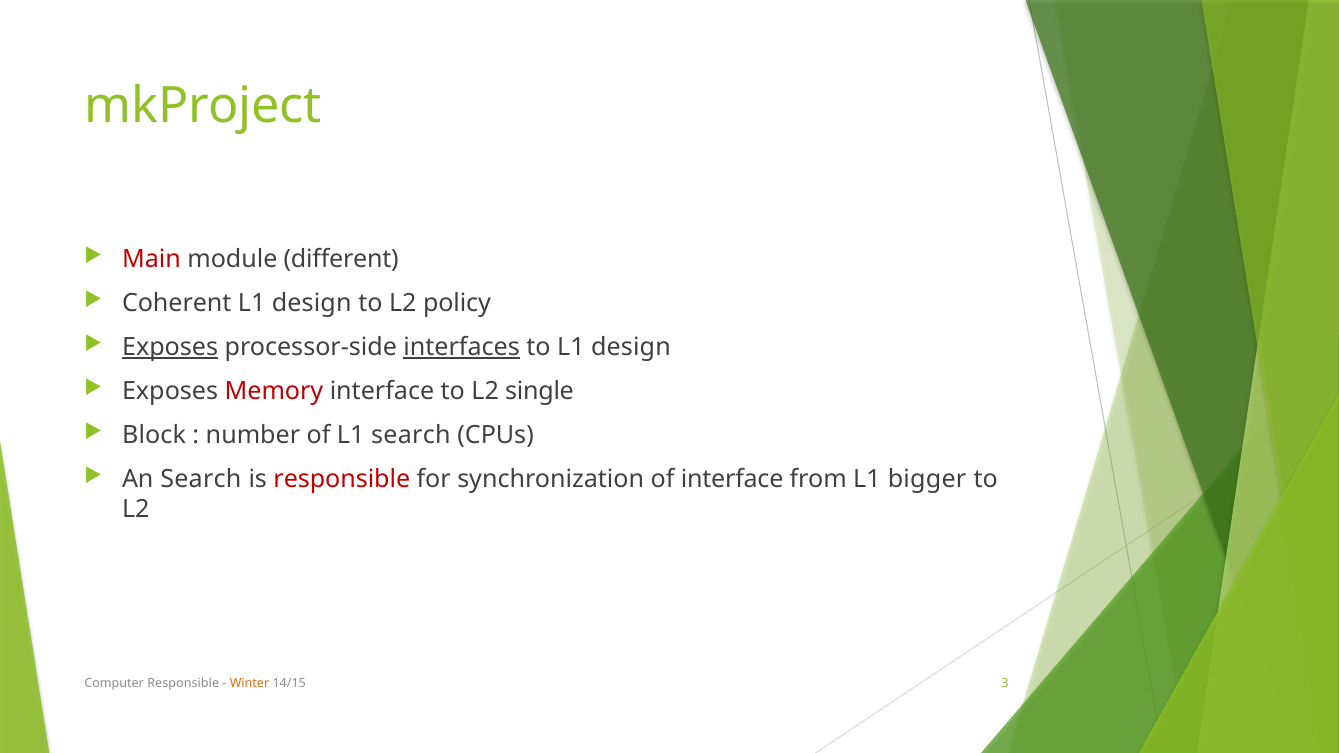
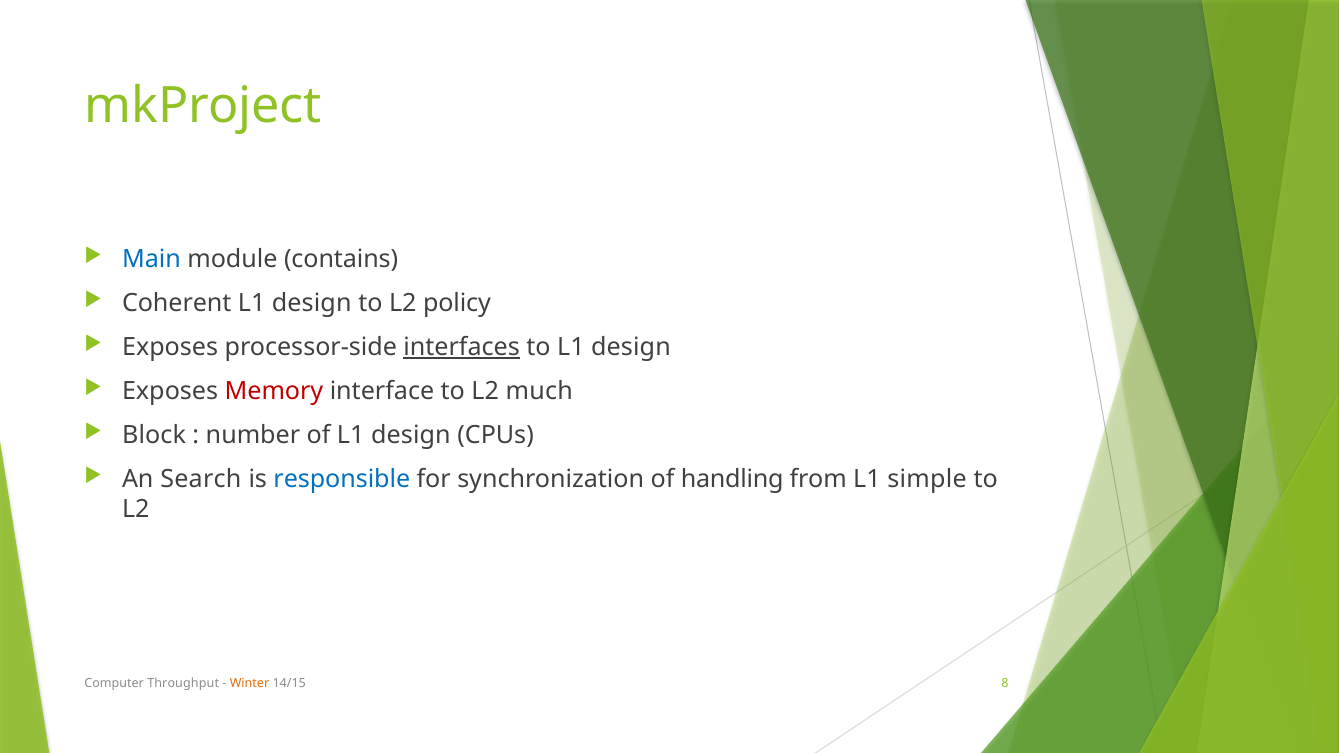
Main colour: red -> blue (151, 259)
different: different -> contains (341, 259)
Exposes underline: present -> none (170, 347)
single: single -> much (539, 391)
of L1 search: search -> design (411, 435)
responsible colour: red -> blue (342, 480)
of interface: interface -> handling (732, 480)
bigger: bigger -> simple (927, 480)
Computer Responsible: Responsible -> Throughput (183, 683)
3: 3 -> 8 (1005, 683)
